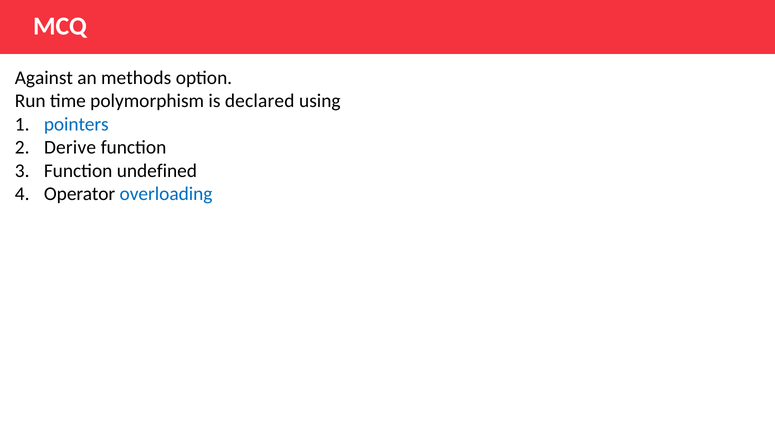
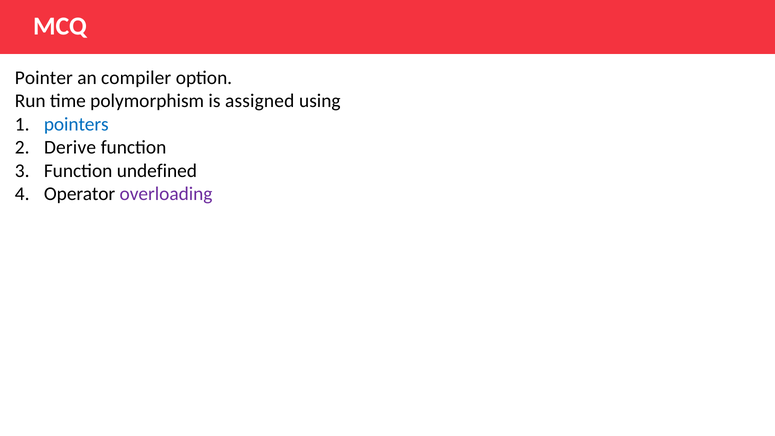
Against: Against -> Pointer (44, 78)
methods: methods -> compiler (136, 78)
declared: declared -> assigned (260, 101)
overloading colour: blue -> purple (166, 194)
